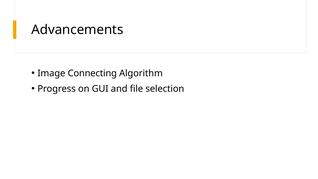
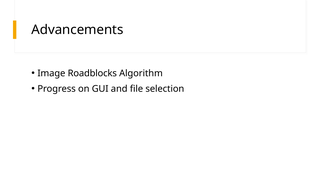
Connecting: Connecting -> Roadblocks (92, 73)
